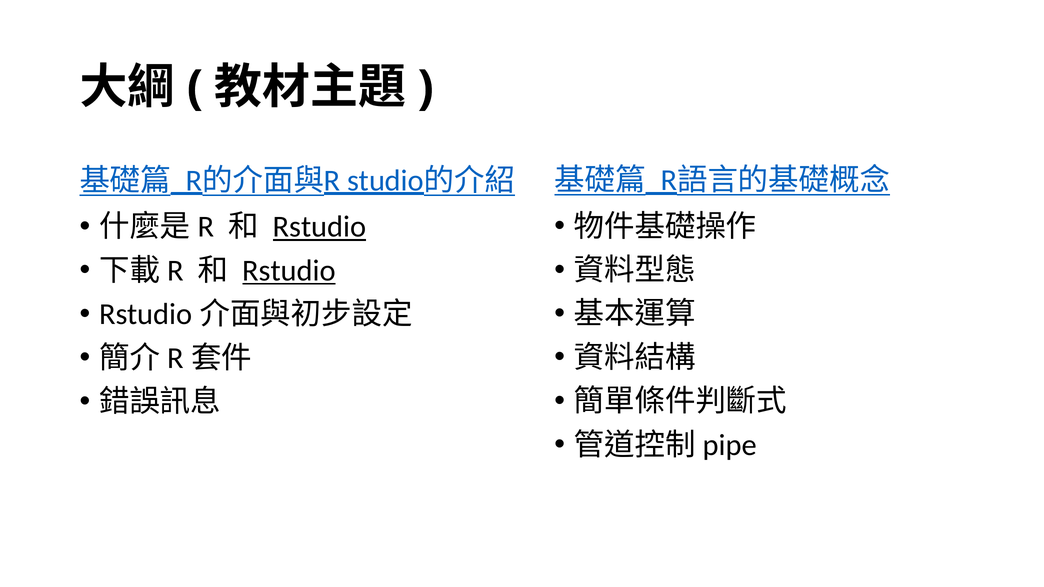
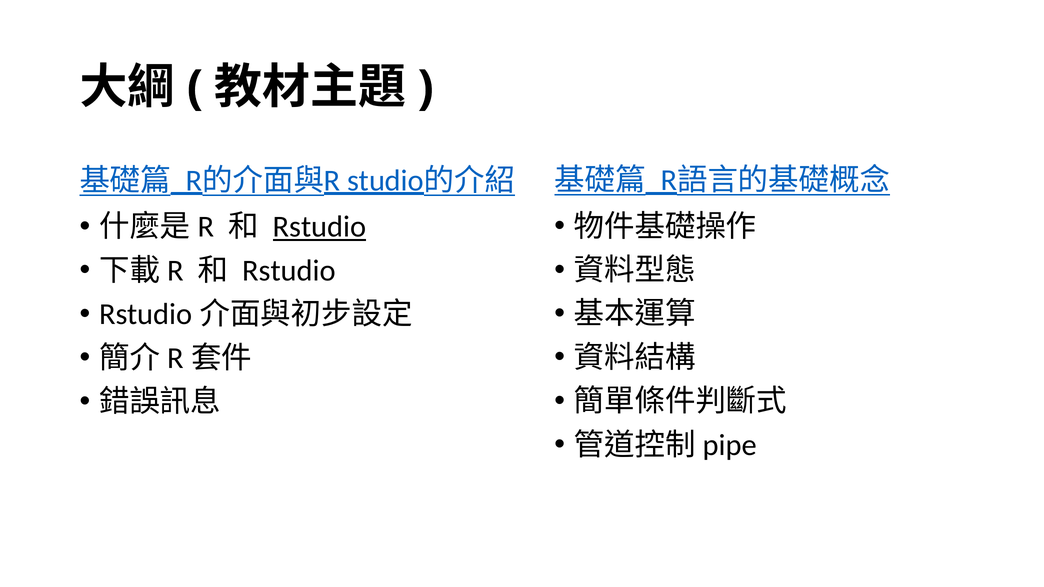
Rstudio underline: present -> none (289, 271)
